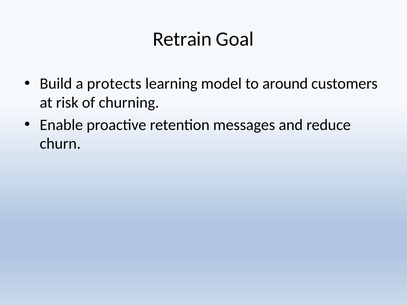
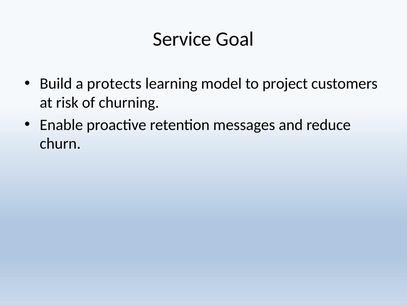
Retrain: Retrain -> Service (182, 39)
around: around -> project (285, 84)
